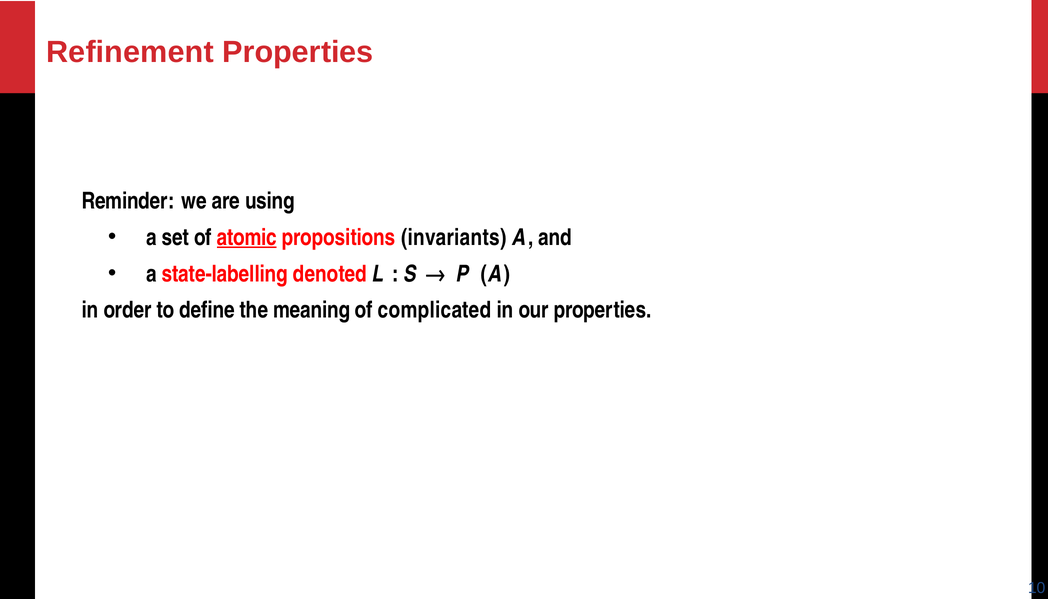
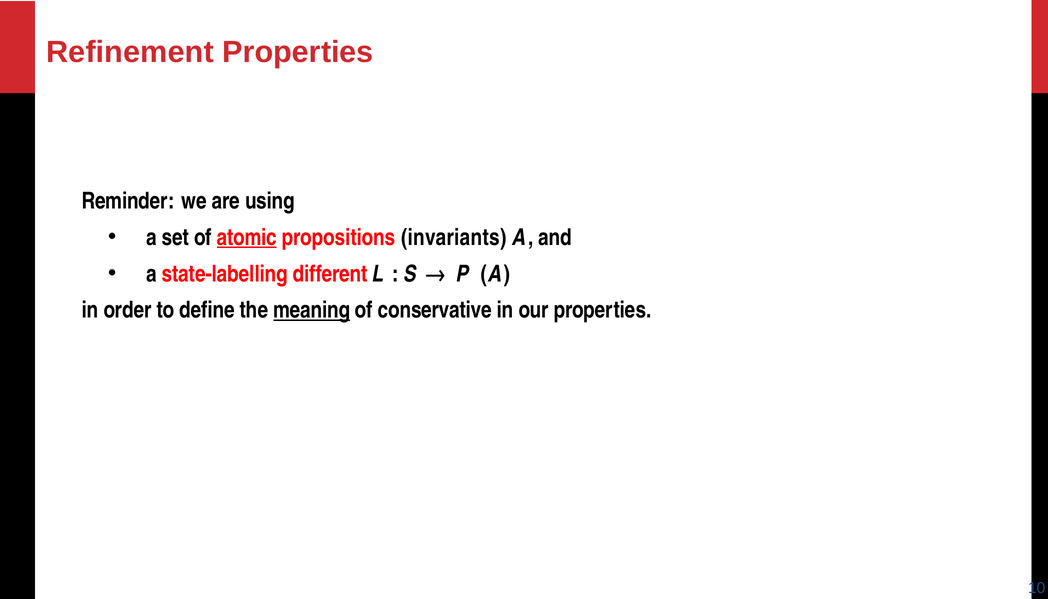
denoted: denoted -> different (330, 274)
meaning underline: none -> present (312, 310)
complicated: complicated -> conservative (435, 310)
